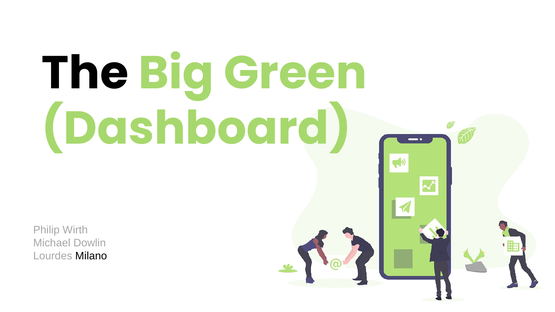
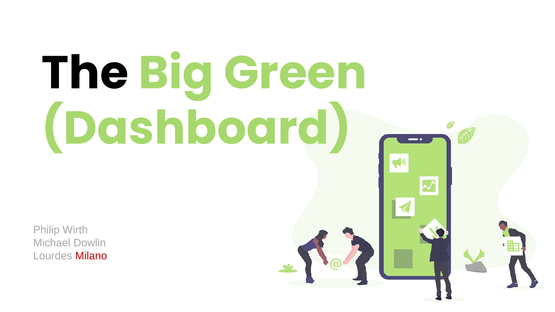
Milano colour: black -> red (91, 256)
